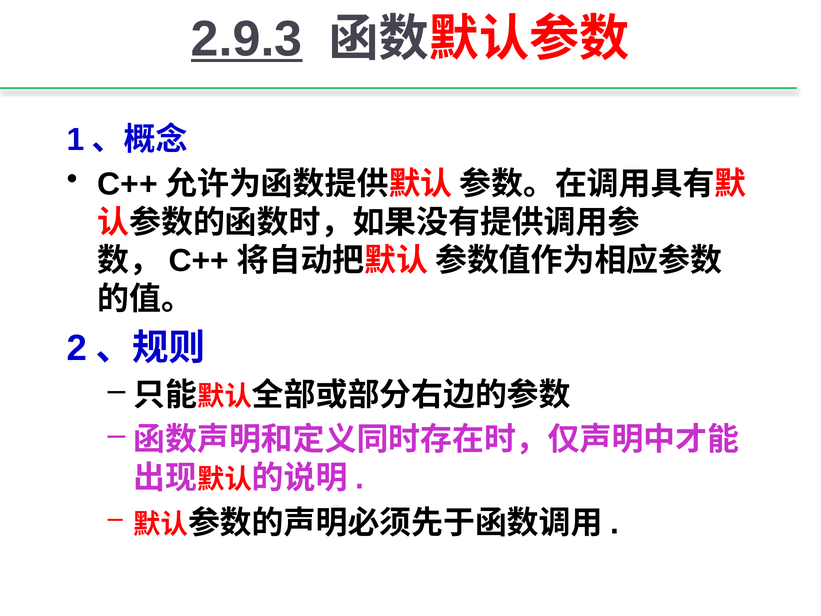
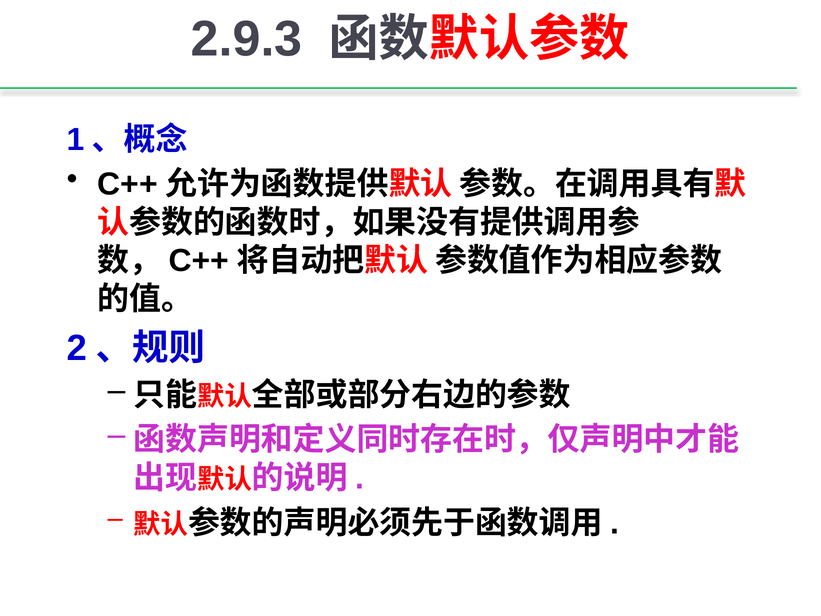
2.9.3 underline: present -> none (247, 39)
